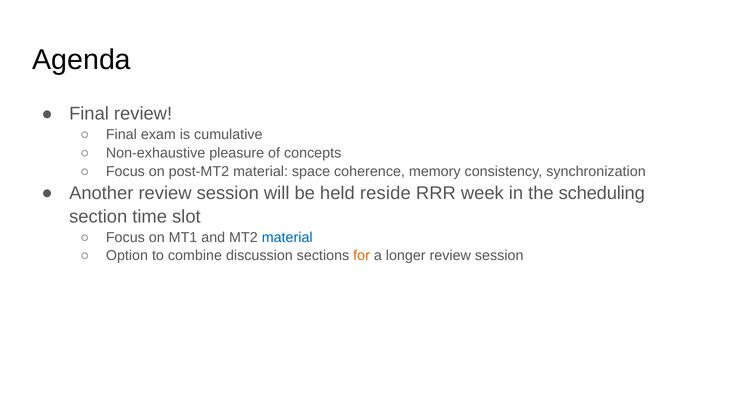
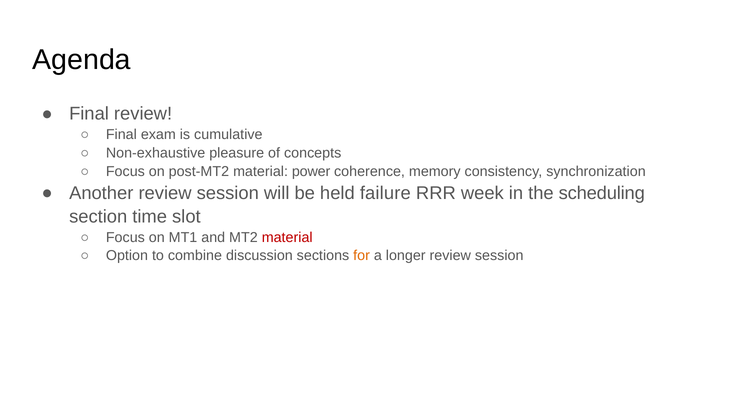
space: space -> power (311, 171)
reside: reside -> failure (385, 193)
material colour: blue -> red (287, 237)
